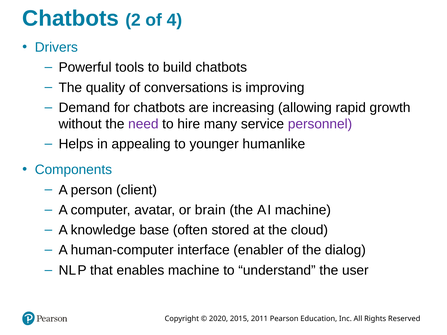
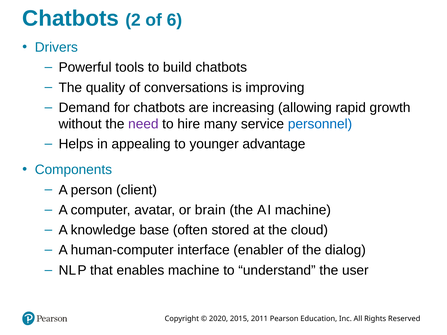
4: 4 -> 6 (174, 20)
personnel colour: purple -> blue (320, 124)
humanlike: humanlike -> advantage (274, 144)
